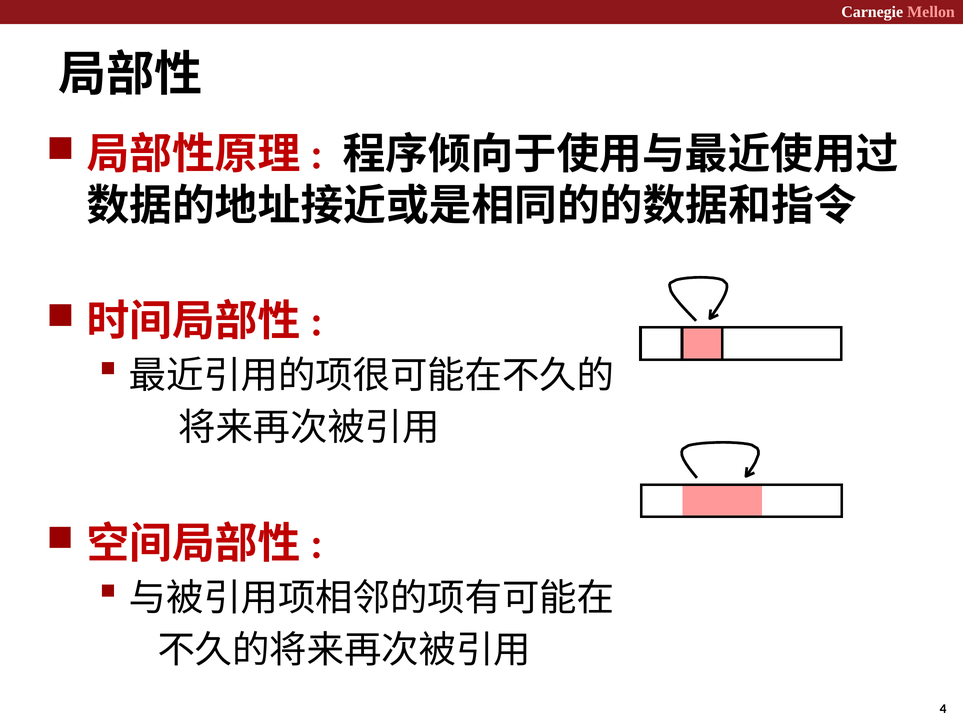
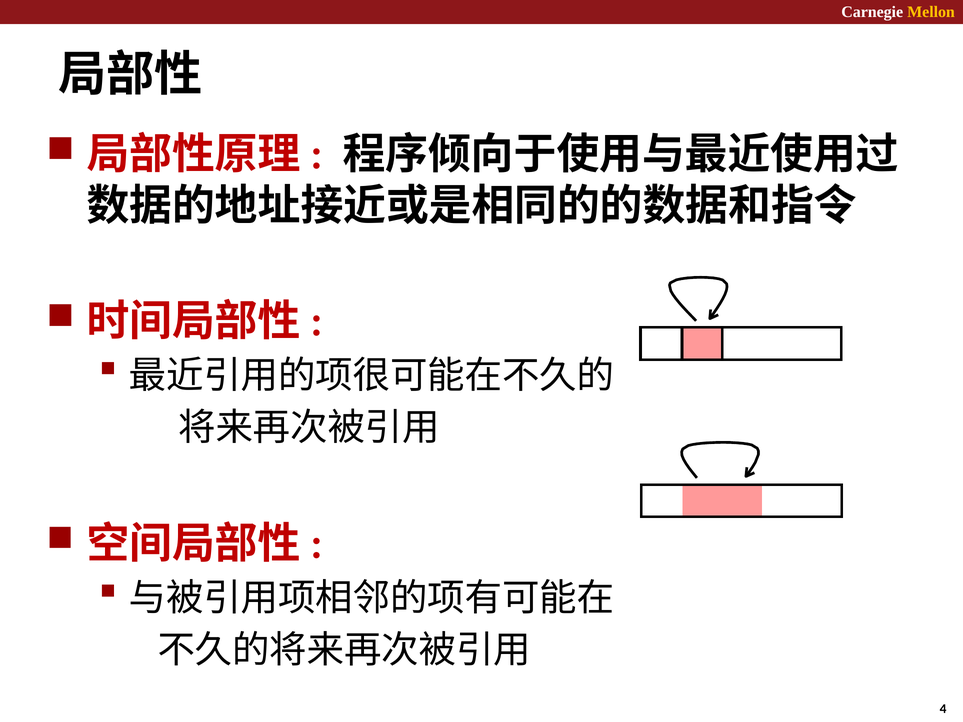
Mellon colour: pink -> yellow (931, 12)
